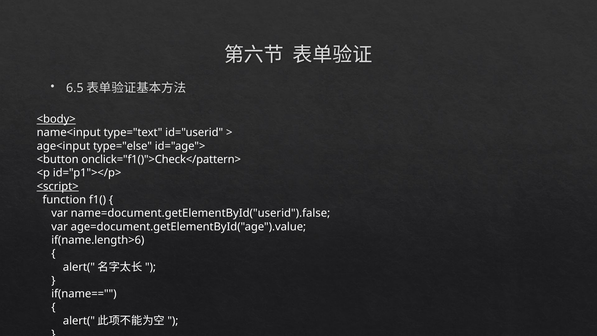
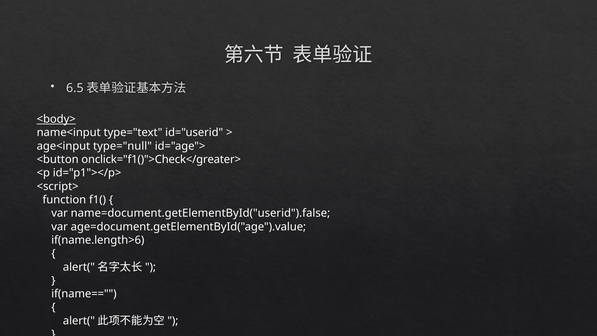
type="else: type="else -> type="null (122, 146)
onclick="f1()">Check</pattern>: onclick="f1()">Check</pattern> -> onclick="f1()">Check</greater> (161, 159)
<script> underline: present -> none (58, 186)
